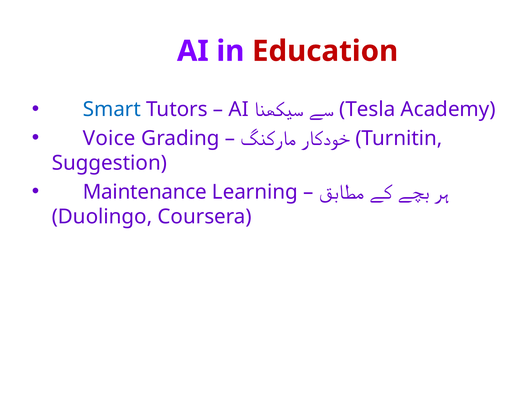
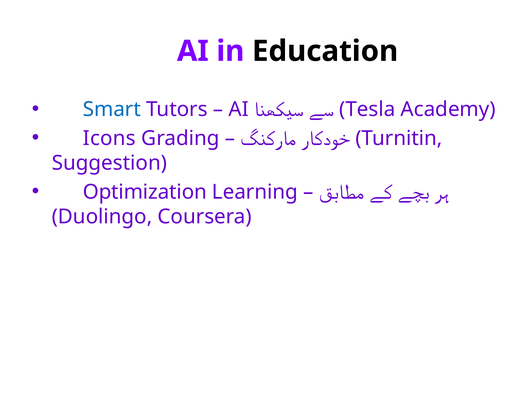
Education colour: red -> black (325, 51)
Voice: Voice -> Icons (109, 138)
Maintenance: Maintenance -> Optimization (145, 192)
